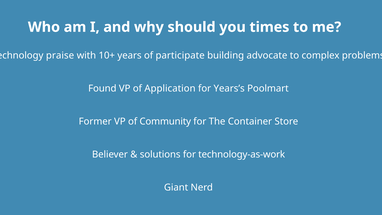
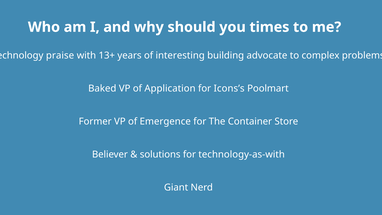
10+: 10+ -> 13+ (107, 56)
participate: participate -> interesting (180, 56)
Found: Found -> Baked (102, 89)
Years’s: Years’s -> Icons’s (229, 89)
Community: Community -> Emergence (165, 121)
technology-as-work: technology-as-work -> technology-as-with (242, 154)
